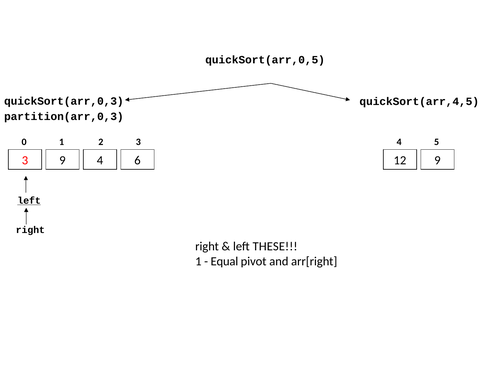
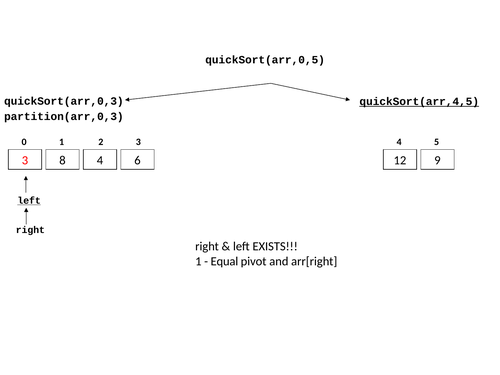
quickSort(arr,4,5 underline: none -> present (419, 102)
3 9: 9 -> 8 (62, 160)
THESE: THESE -> EXISTS (275, 246)
